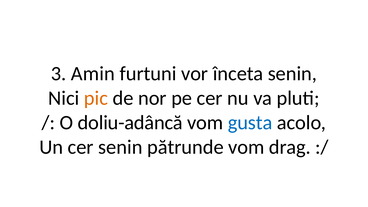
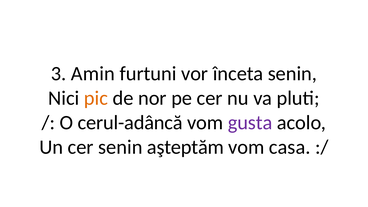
doliu-adâncă: doliu-adâncă -> cerul-adâncă (130, 123)
gusta colour: blue -> purple (250, 123)
pătrunde: pătrunde -> aşteptăm (185, 147)
drag: drag -> casa (290, 147)
